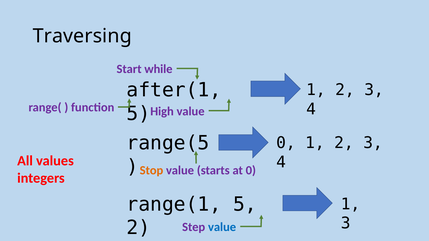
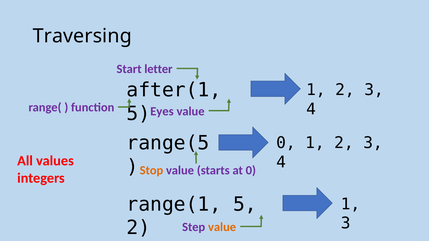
while: while -> letter (158, 69)
High: High -> Eyes (162, 111)
value colour: blue -> orange (222, 227)
